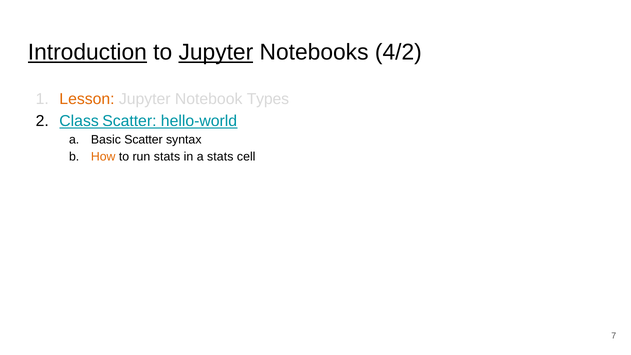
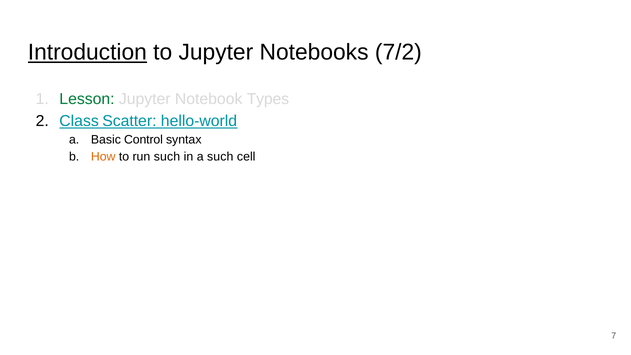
Jupyter underline: present -> none (216, 52)
4/2: 4/2 -> 7/2 (398, 52)
Lesson colour: orange -> green (87, 99)
Basic Scatter: Scatter -> Control (143, 140)
run stats: stats -> such (167, 157)
a stats: stats -> such (220, 157)
